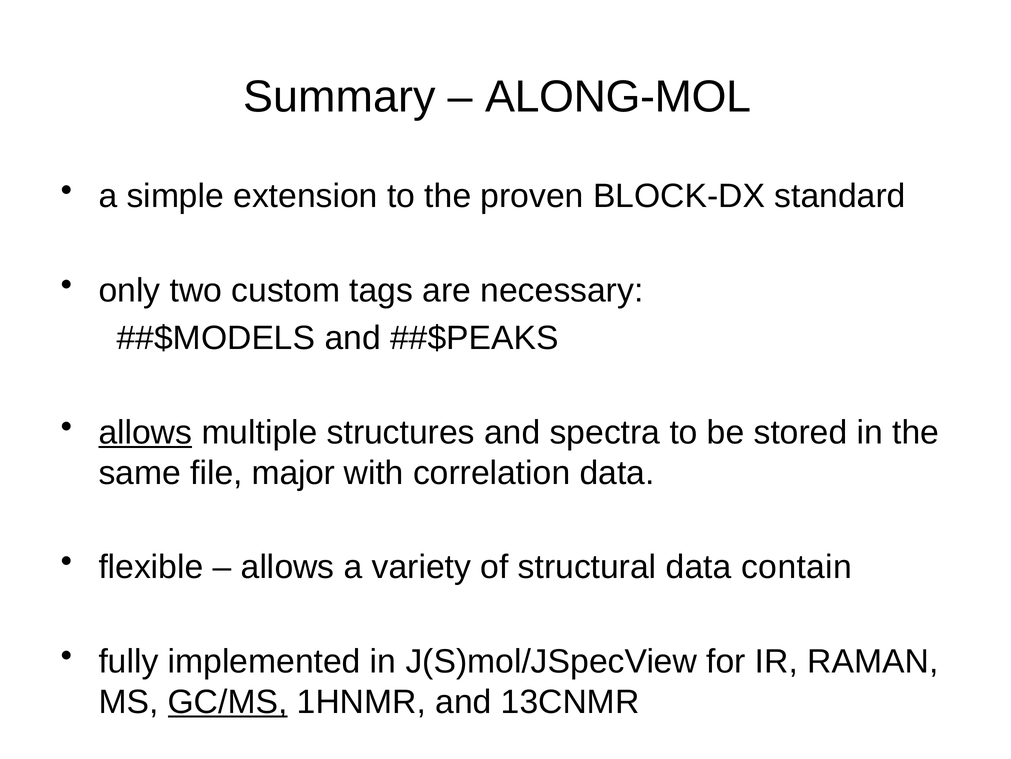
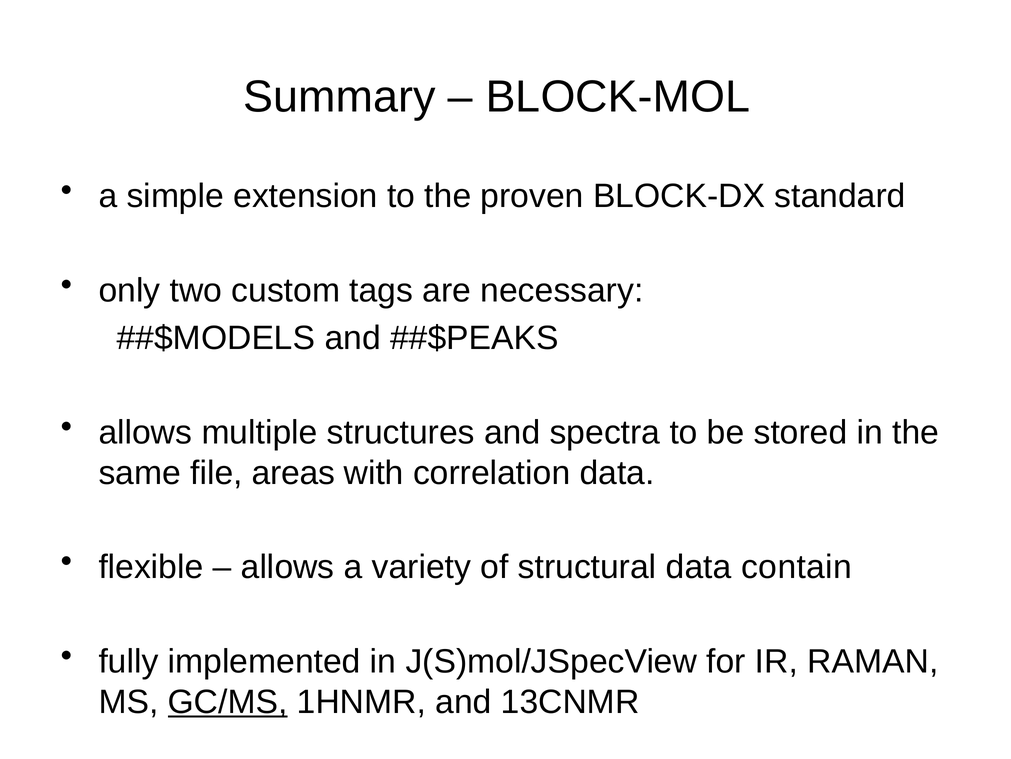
ALONG-MOL: ALONG-MOL -> BLOCK-MOL (618, 97)
allows underline: present -> none (145, 432)
major: major -> areas (293, 472)
